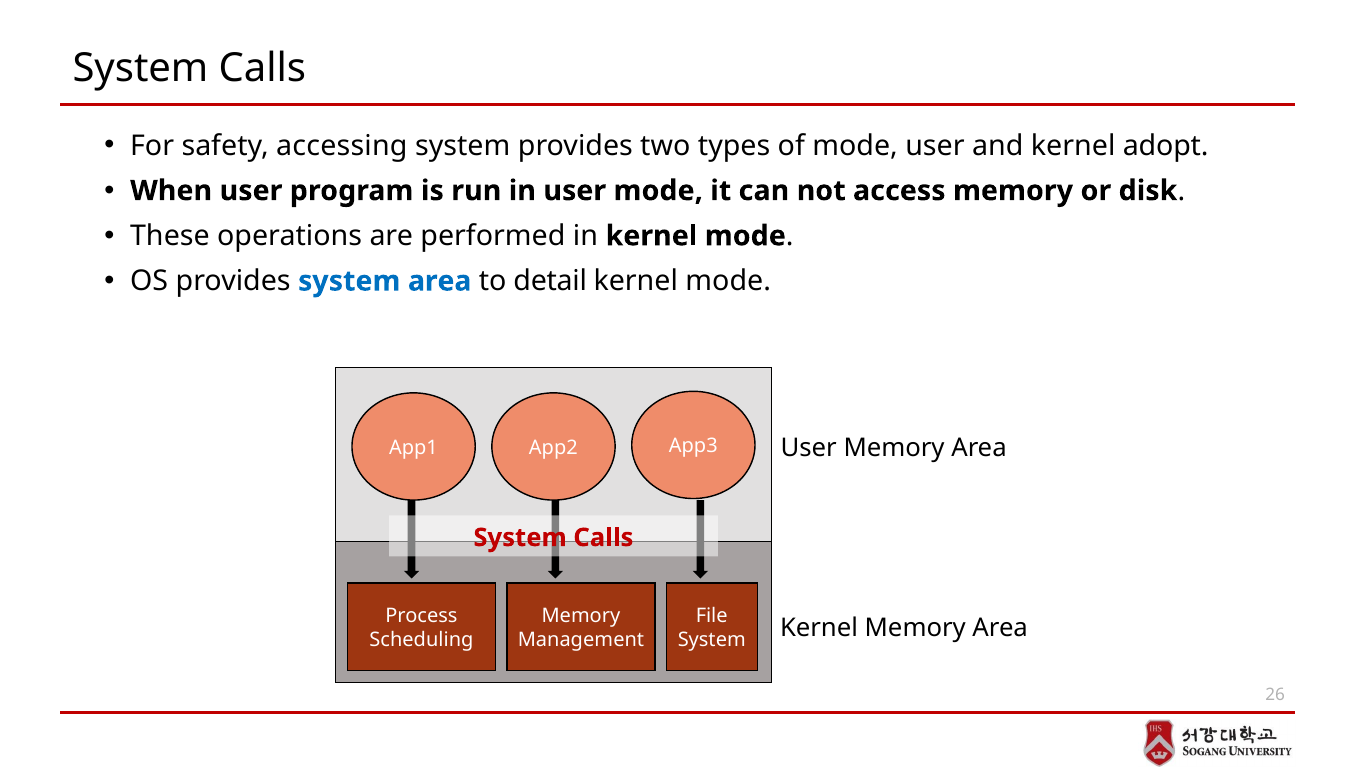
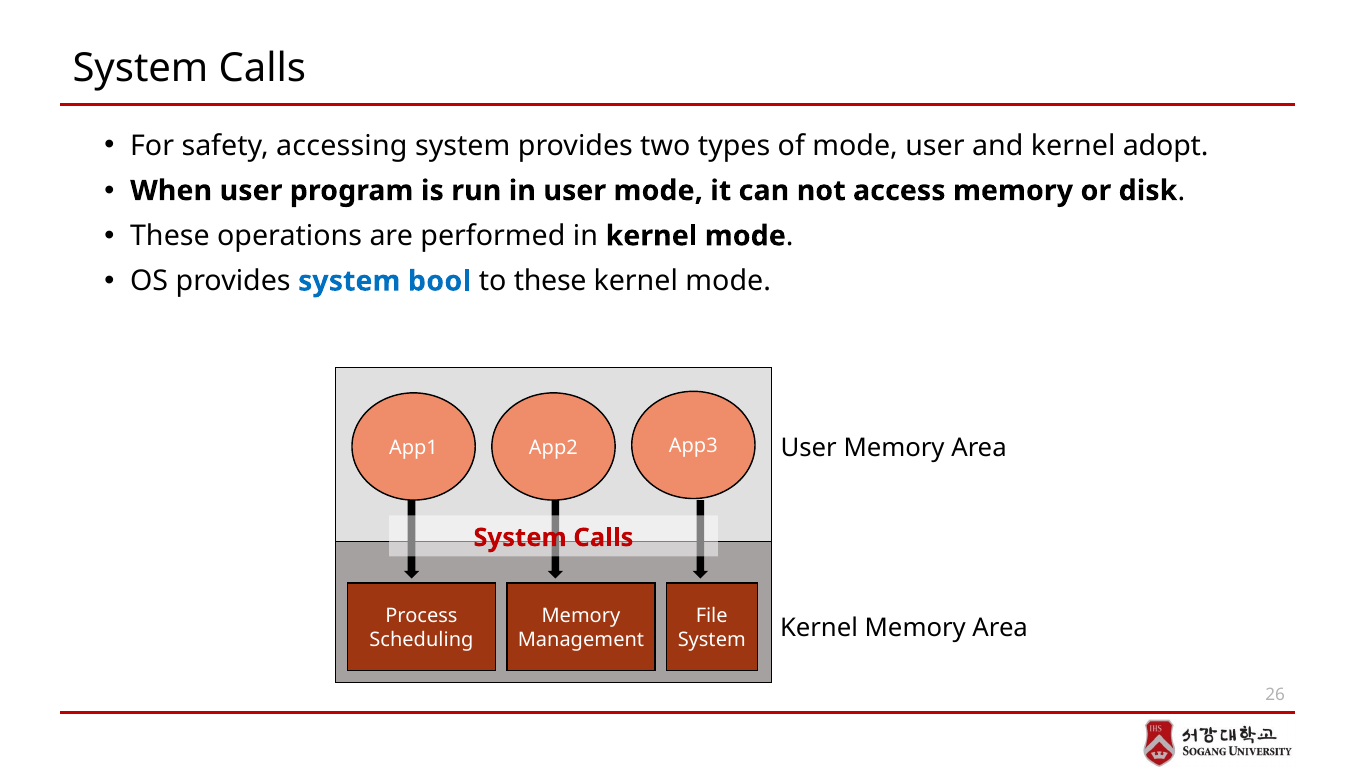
system area: area -> bool (439, 281)
to detail: detail -> these (550, 281)
